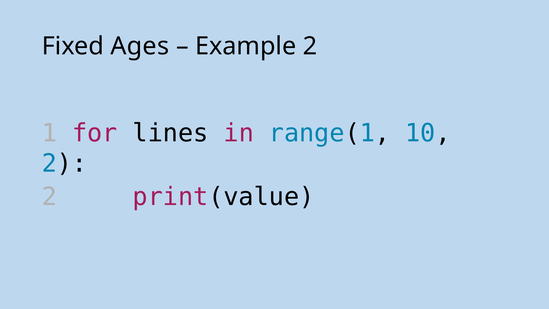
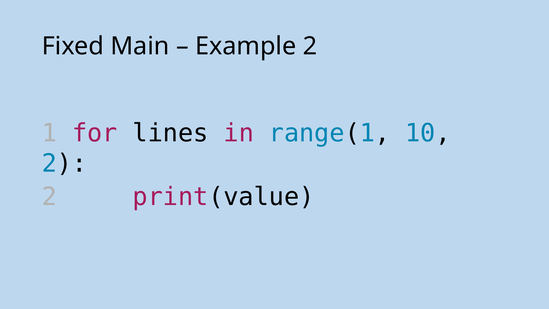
Ages: Ages -> Main (140, 46)
